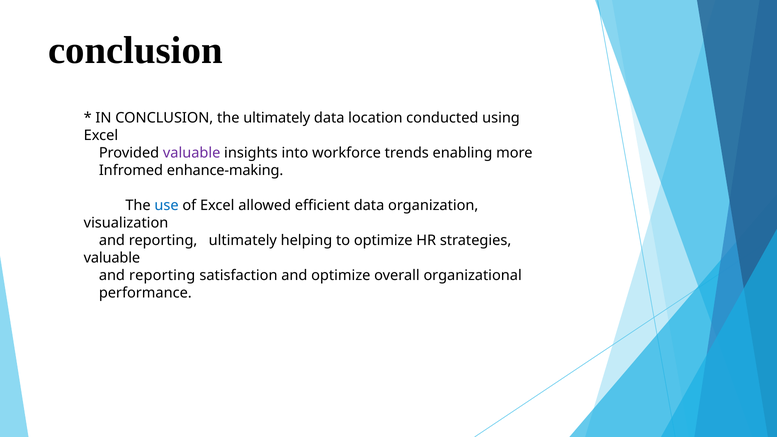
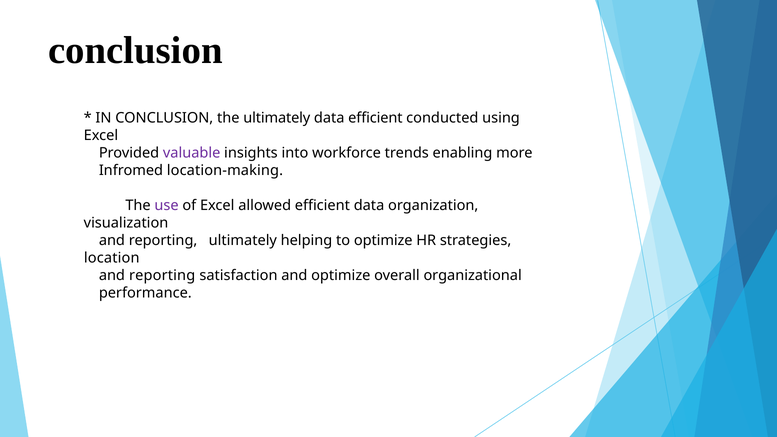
data location: location -> efficient (375, 118)
enhance-making: enhance-making -> location-making (225, 171)
use colour: blue -> purple (167, 206)
valuable: valuable -> location (112, 258)
